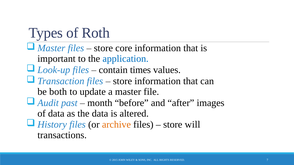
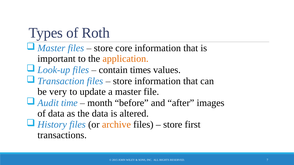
application colour: blue -> orange (126, 59)
both: both -> very (58, 92)
past: past -> time (69, 103)
will: will -> first (193, 125)
